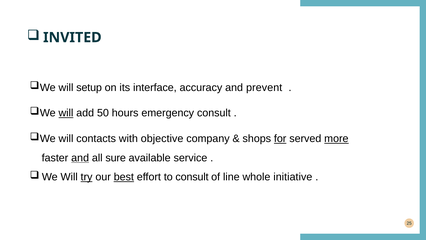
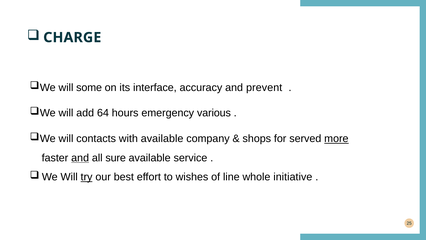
INVITED: INVITED -> CHARGE (72, 37)
setup: setup -> some (89, 87)
will underline: present -> none (66, 113)
50: 50 -> 64 (103, 113)
emergency consult: consult -> various (214, 113)
with objective: objective -> available (162, 138)
for underline: present -> none (280, 138)
best underline: present -> none (124, 177)
to consult: consult -> wishes (192, 177)
